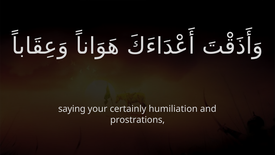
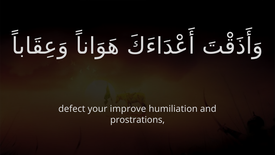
saying: saying -> defect (72, 109)
certainly: certainly -> improve (128, 109)
